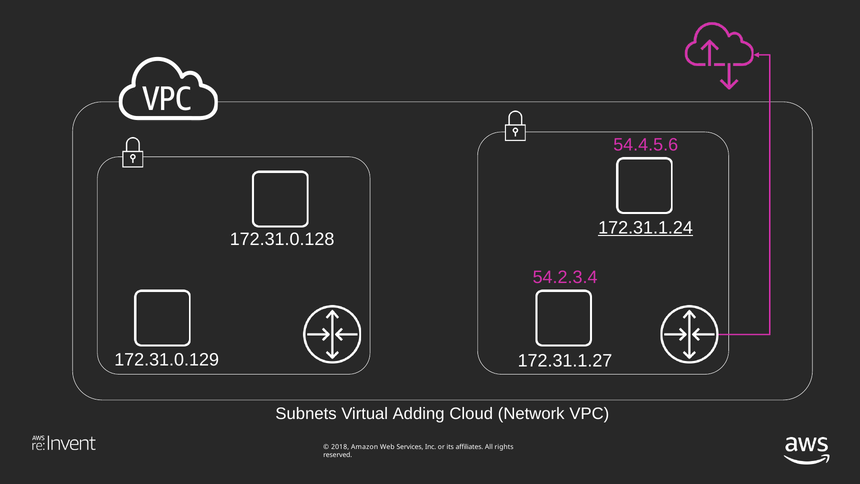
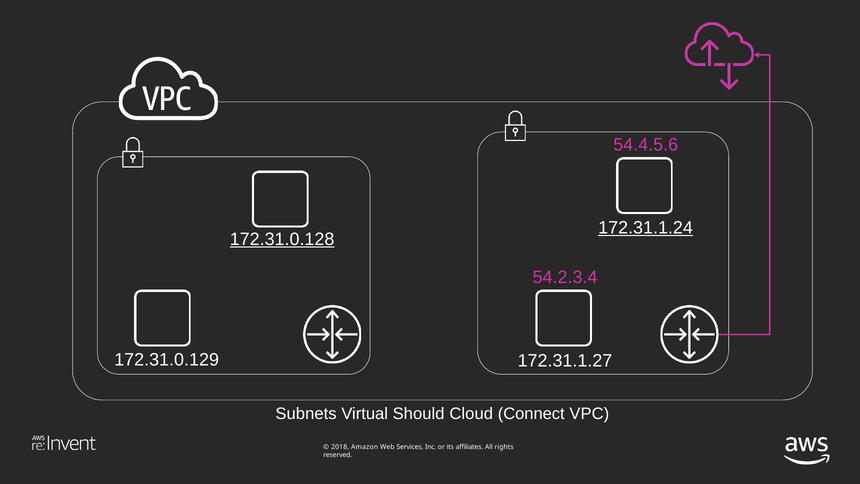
172.31.0.128 underline: none -> present (282, 239)
Adding: Adding -> Should (419, 414)
Network: Network -> Connect (531, 414)
